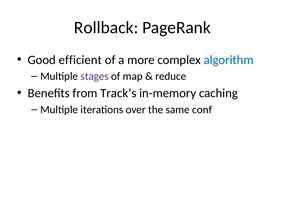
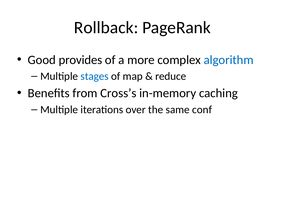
efficient: efficient -> provides (80, 60)
stages colour: purple -> blue (95, 76)
Track’s: Track’s -> Cross’s (118, 93)
